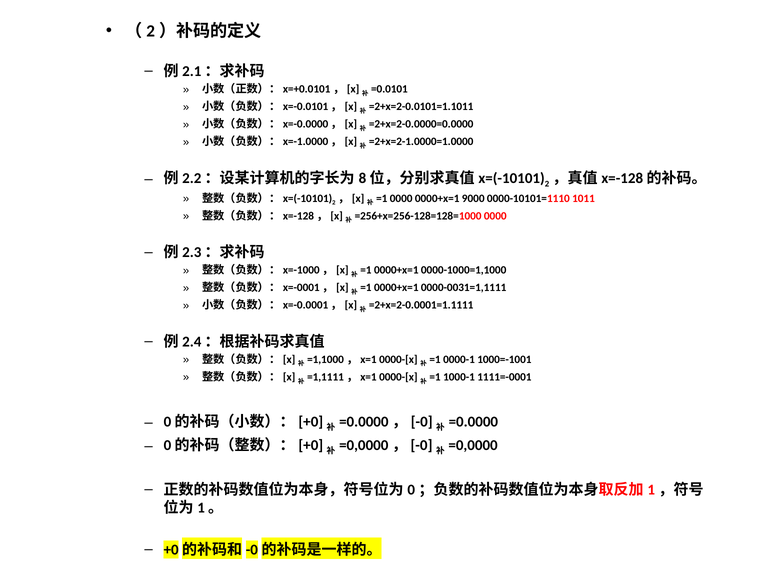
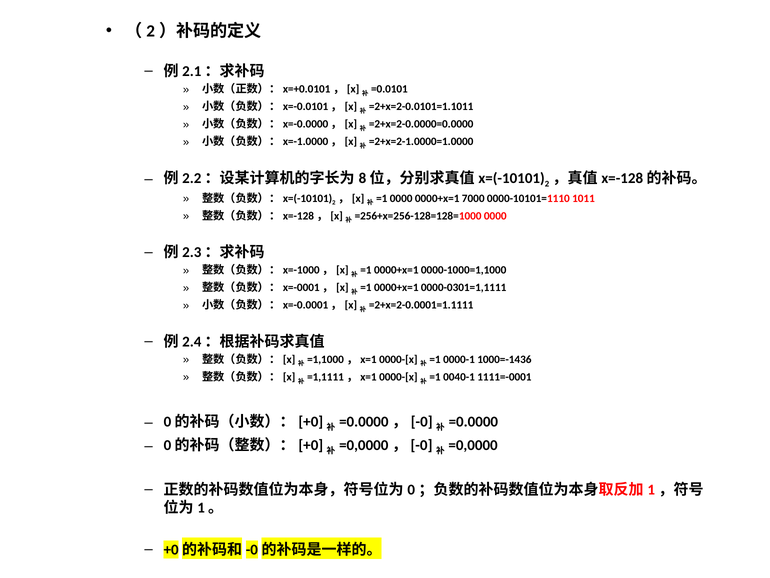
9000: 9000 -> 7000 (473, 198)
0000-0031=1,1111: 0000-0031=1,1111 -> 0000-0301=1,1111 (464, 287)
1000=-1001: 1000=-1001 -> 1000=-1436 (504, 359)
1000-1: 1000-1 -> 0040-1 (459, 377)
